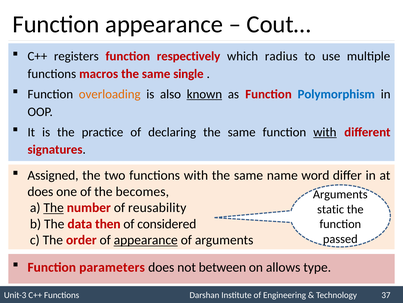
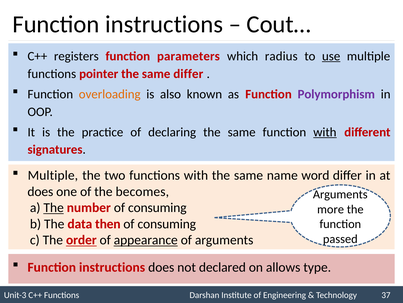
appearance: appearance -> instructions (164, 24)
respectively: respectively -> parameters (188, 56)
use underline: none -> present (331, 56)
macros: macros -> pointer (99, 74)
same single: single -> differ (188, 74)
known underline: present -> none (204, 94)
Polymorphism colour: blue -> purple (336, 94)
Assigned: Assigned -> Multiple (53, 175)
number of reusability: reusability -> consuming (157, 207)
static: static -> more (331, 209)
considered: considered -> consuming (167, 223)
order underline: none -> present (81, 240)
parameters: parameters -> instructions (112, 267)
between: between -> declared (222, 267)
